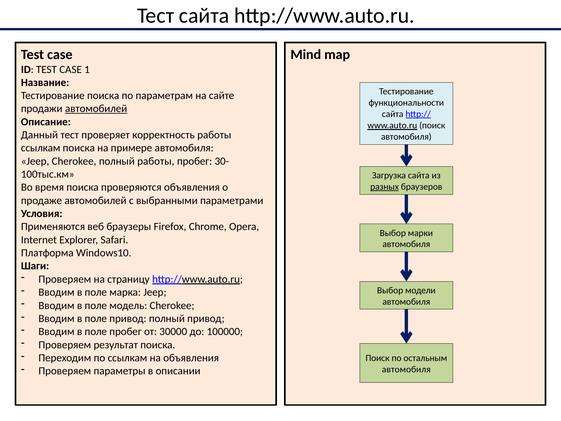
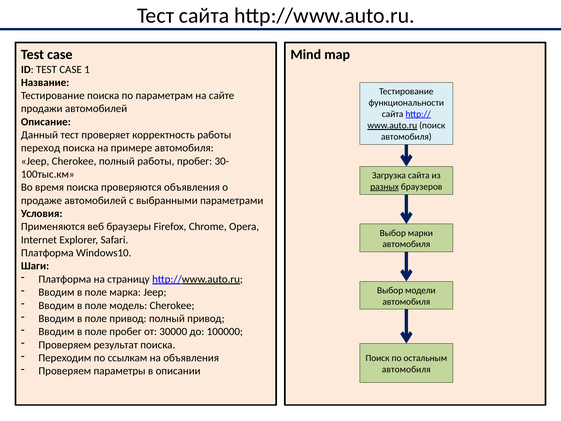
автомобилей underline: present -> none (96, 109)
ссылкам: ссылкам -> переход (41, 148)
Проверяем: Проверяем -> Платформа (65, 279)
